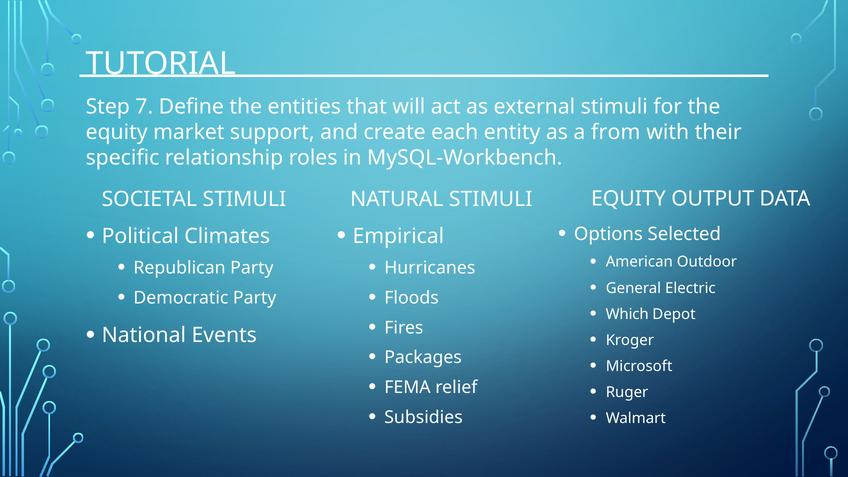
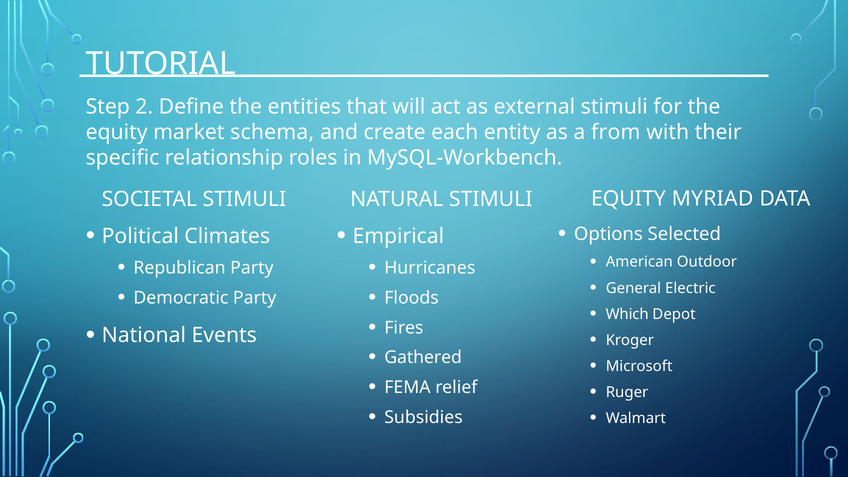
7: 7 -> 2 (144, 107)
support: support -> schema (272, 132)
OUTPUT: OUTPUT -> MYRIAD (713, 199)
Packages: Packages -> Gathered (423, 358)
